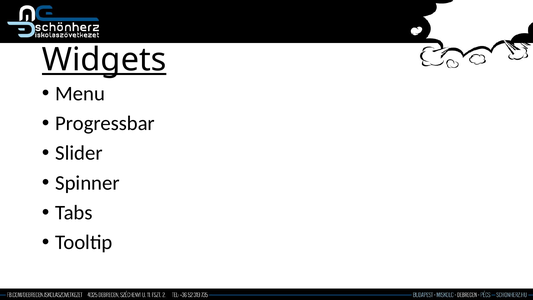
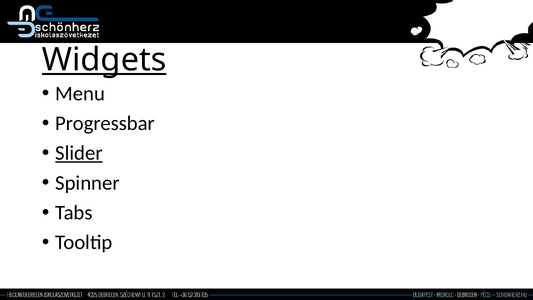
Slider underline: none -> present (79, 153)
